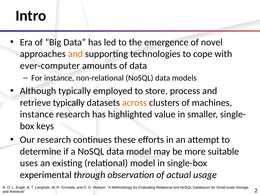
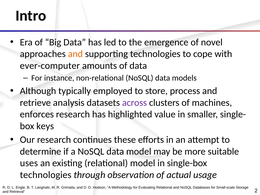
retrieve typically: typically -> analysis (69, 103)
across colour: orange -> purple (134, 103)
instance: instance -> enforces (37, 114)
experimental: experimental -> technologies (46, 175)
